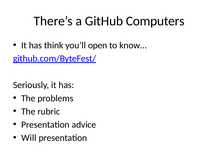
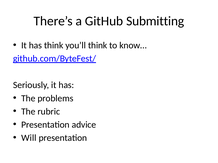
Computers: Computers -> Submitting (155, 21)
you’ll open: open -> think (98, 46)
